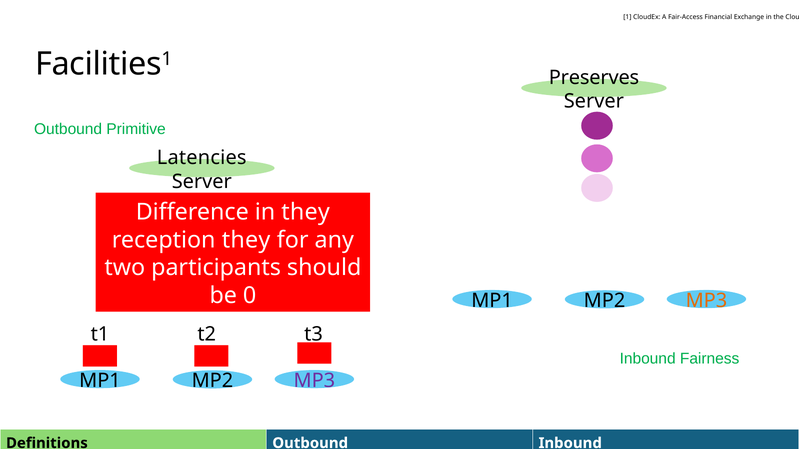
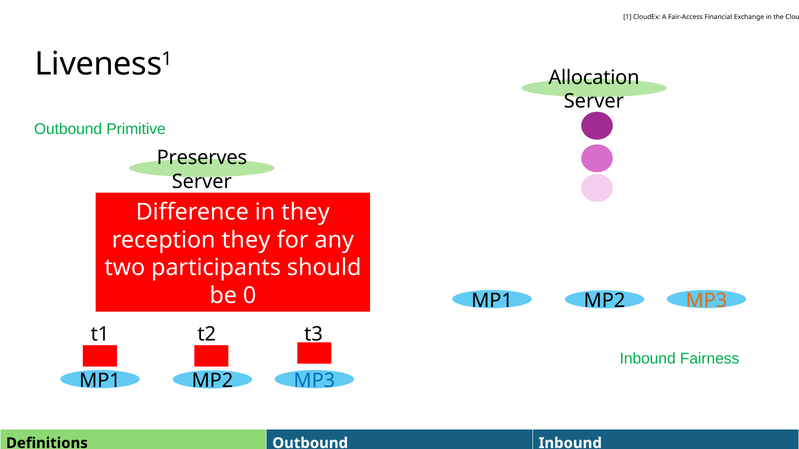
Facilities: Facilities -> Liveness (98, 64)
Preserves: Preserves -> Allocation (594, 78)
Latencies: Latencies -> Preserves (202, 158)
MP3 colour: purple -> blue (314, 381)
